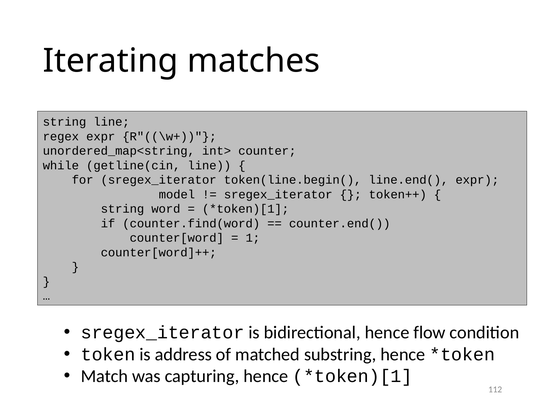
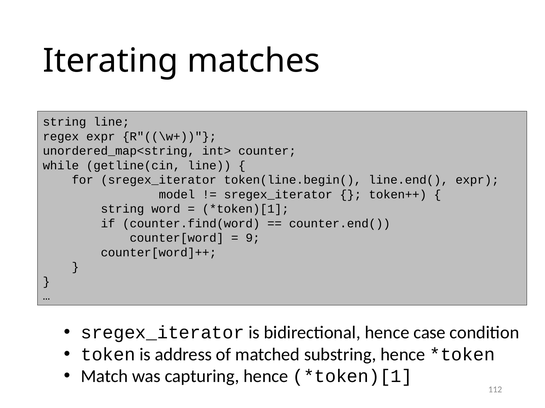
1: 1 -> 9 (253, 238)
flow: flow -> case (430, 333)
